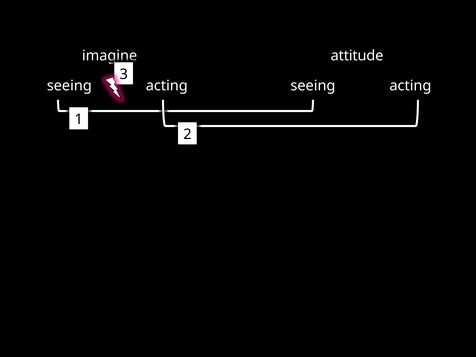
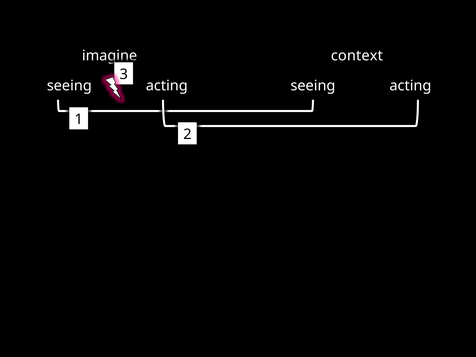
attitude: attitude -> context (357, 56)
